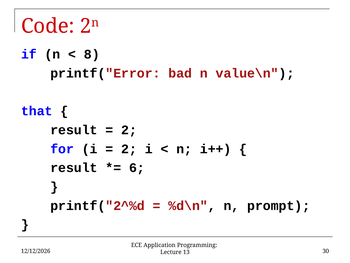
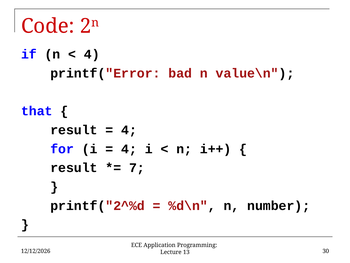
8: 8 -> 4 (92, 54)
2: 2 -> 4 (129, 130)
2: 2 -> 4 (129, 149)
6: 6 -> 7 (137, 168)
prompt: prompt -> number (279, 205)
